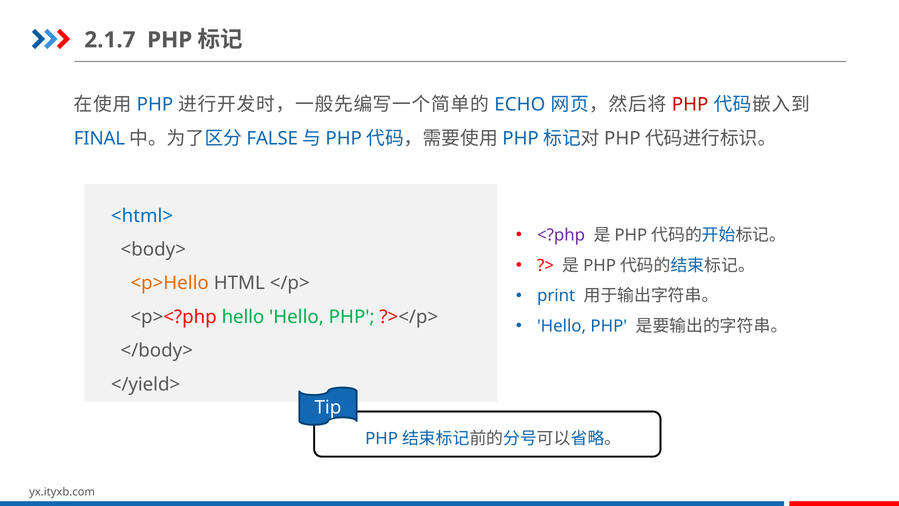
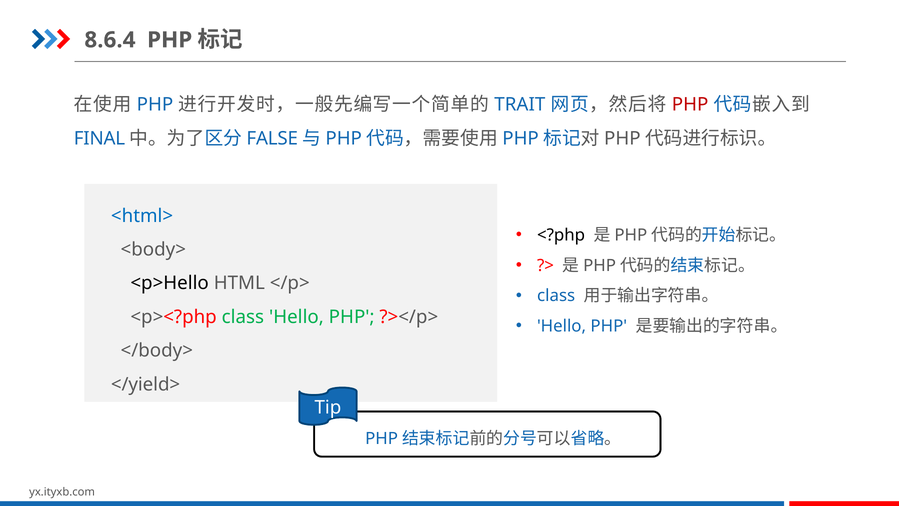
2.1.7: 2.1.7 -> 8.6.4 (110, 40)
ECHO: ECHO -> TRAIT (520, 105)
<?php colour: purple -> black (561, 235)
<p>Hello colour: orange -> black (170, 283)
print: print -> class (556, 296)
<p><?php hello: hello -> class (243, 317)
